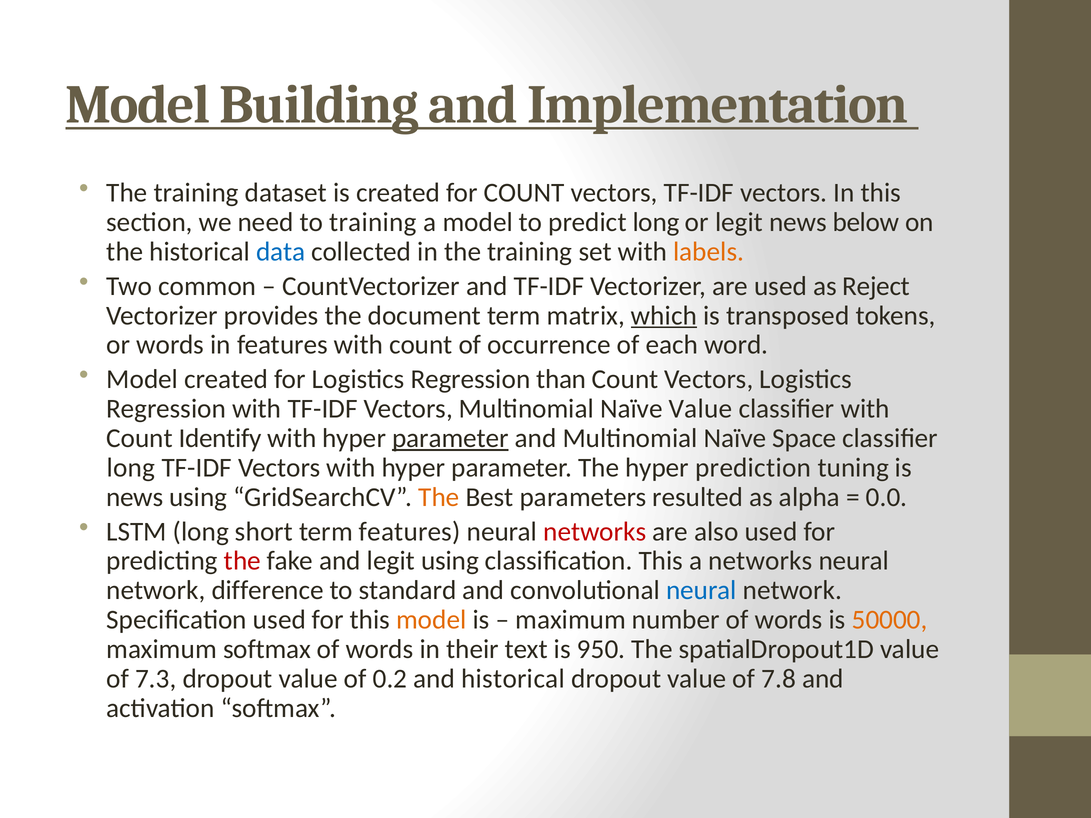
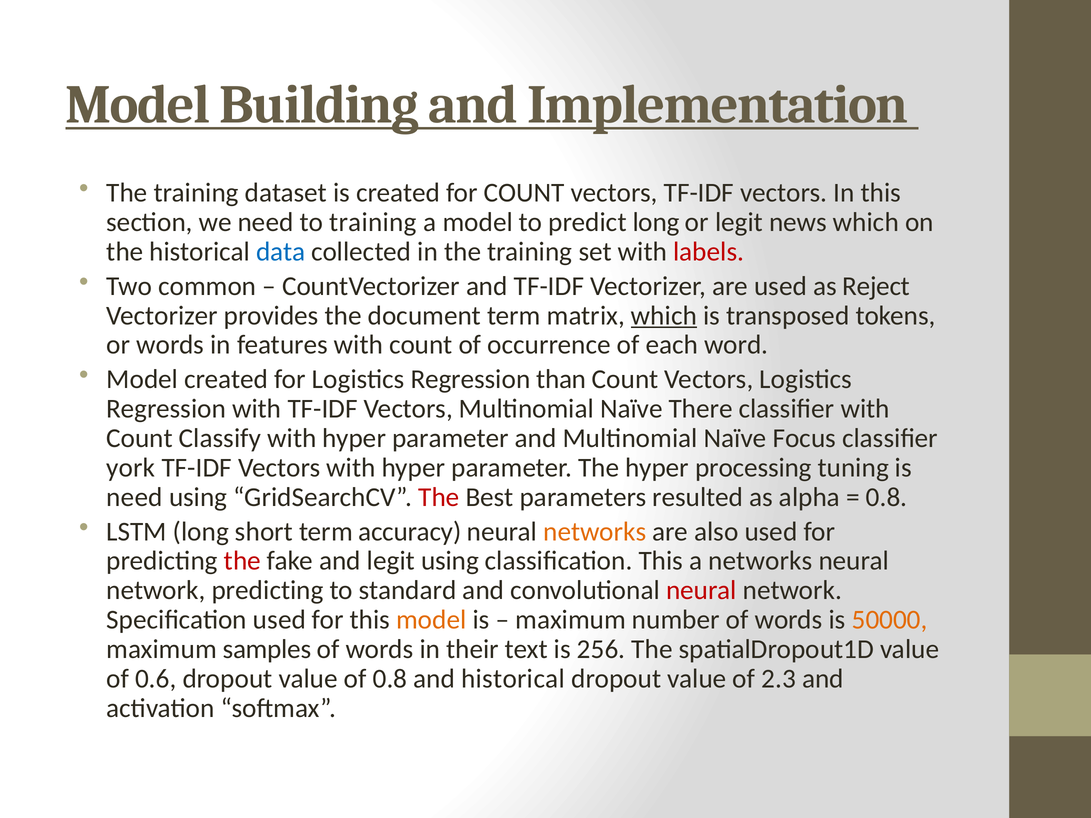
news below: below -> which (866, 222)
labels colour: orange -> red (709, 252)
Naïve Value: Value -> There (701, 409)
Identify: Identify -> Classify (220, 438)
parameter underline: present -> none (450, 438)
Space: Space -> Focus (804, 438)
long: long -> york (131, 468)
prediction: prediction -> processing (753, 468)
news: news -> need (135, 497)
The colour: orange -> red (439, 497)
0.0: 0.0 -> 0.8 (887, 497)
term features: features -> accuracy (410, 532)
networks colour: red -> orange (595, 532)
network difference: difference -> predicting (268, 591)
neural colour: blue -> red (701, 591)
maximum softmax: softmax -> samples (267, 650)
950: 950 -> 256 (601, 650)
7.3: 7.3 -> 0.6 (156, 679)
of 0.2: 0.2 -> 0.8 (390, 679)
7.8: 7.8 -> 2.3 (779, 679)
